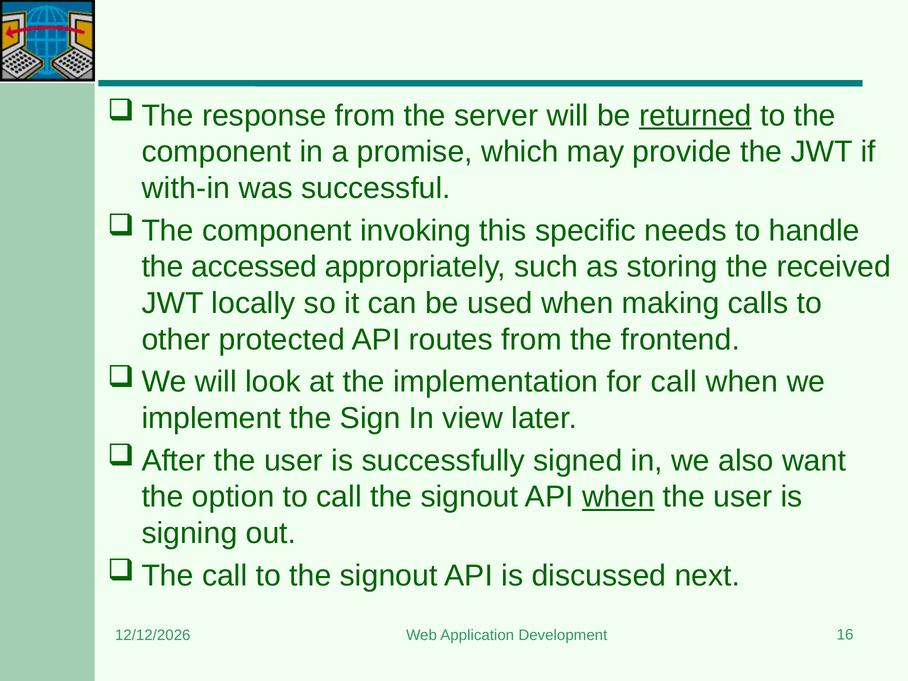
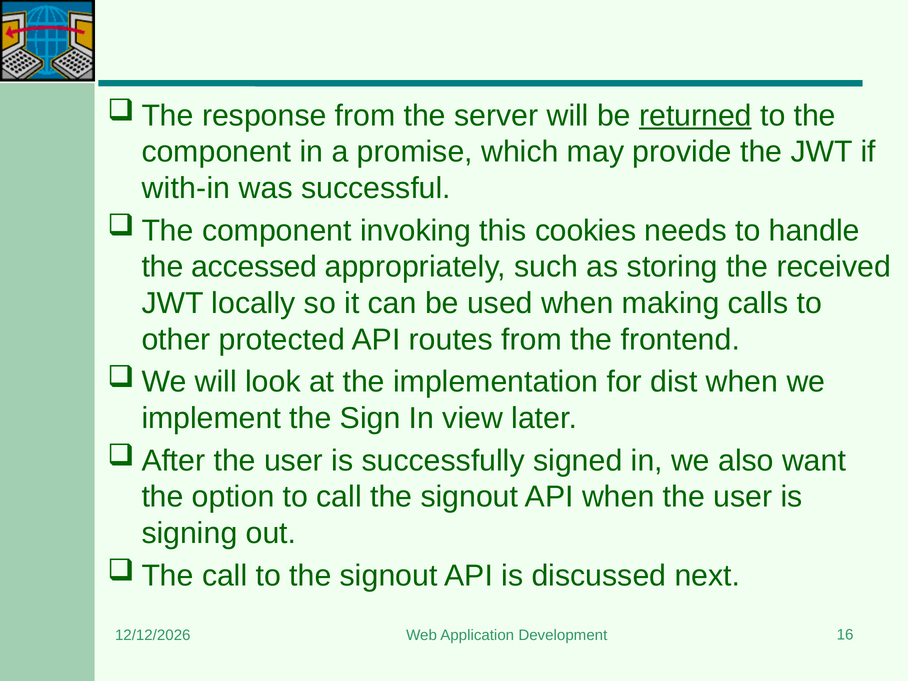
specific: specific -> cookies (586, 231)
for call: call -> dist (674, 382)
when underline: present -> none (618, 497)
